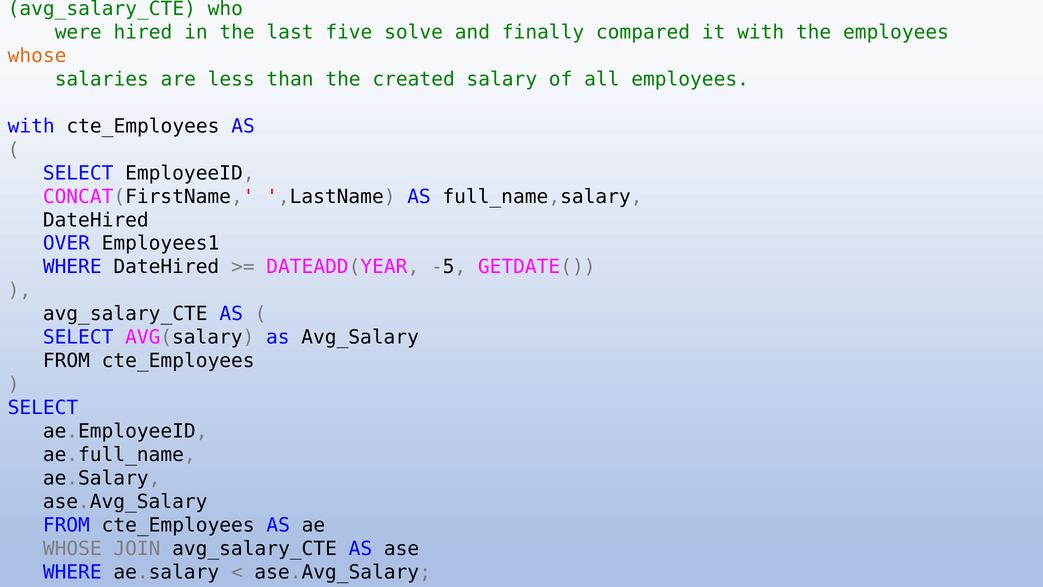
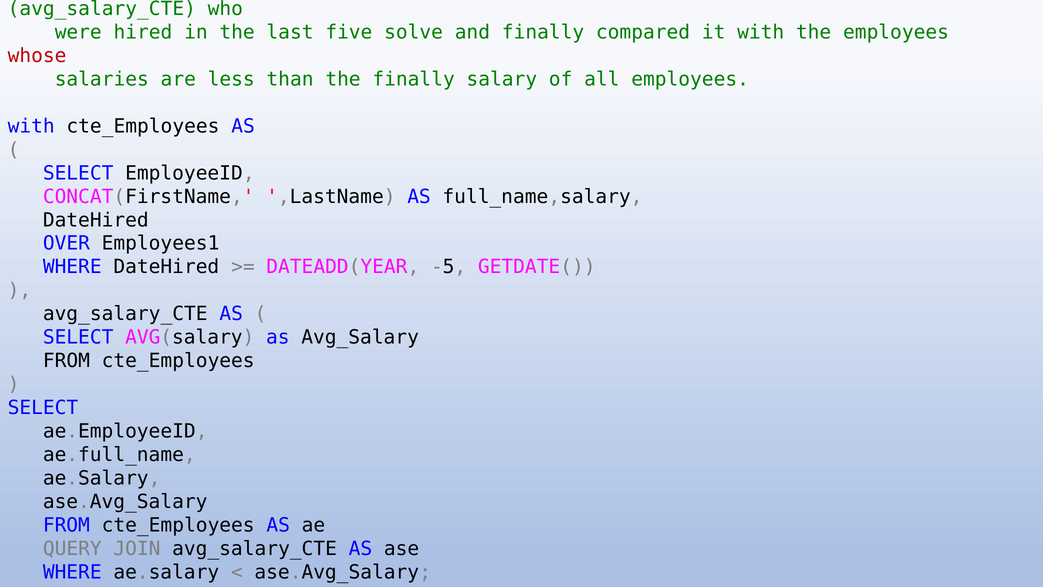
whose colour: orange -> red (37, 56)
the created: created -> finally (414, 79)
WHOSE: WHOSE -> QUERY (72, 548)
